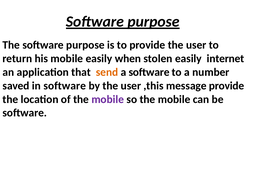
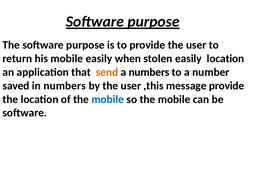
easily internet: internet -> location (226, 58)
a software: software -> numbers (149, 72)
in software: software -> numbers (65, 85)
mobile colour: purple -> blue (108, 99)
